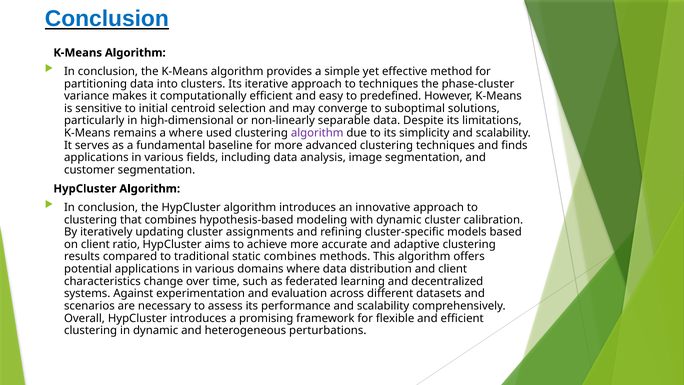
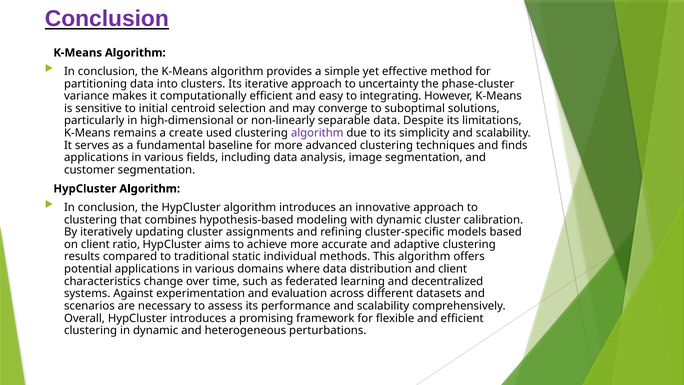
Conclusion colour: blue -> purple (107, 19)
to techniques: techniques -> uncertainty (389, 84)
predefined: predefined -> integrating (391, 96)
a where: where -> create (186, 133)
static combines: combines -> individual (290, 257)
